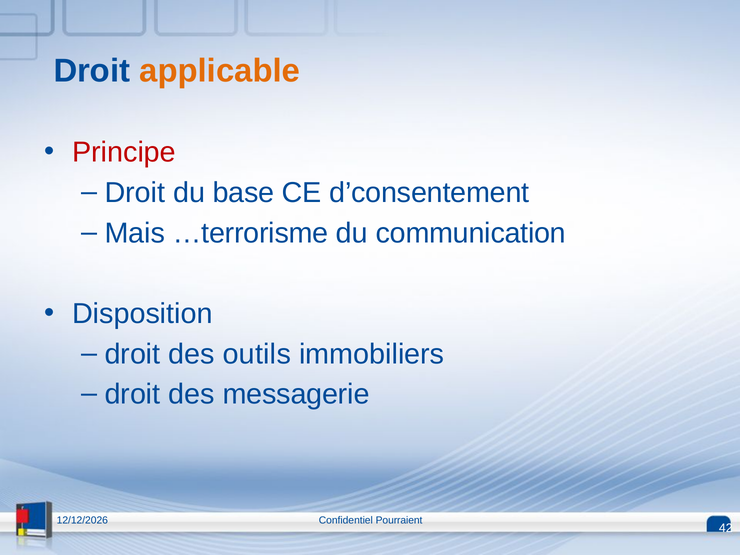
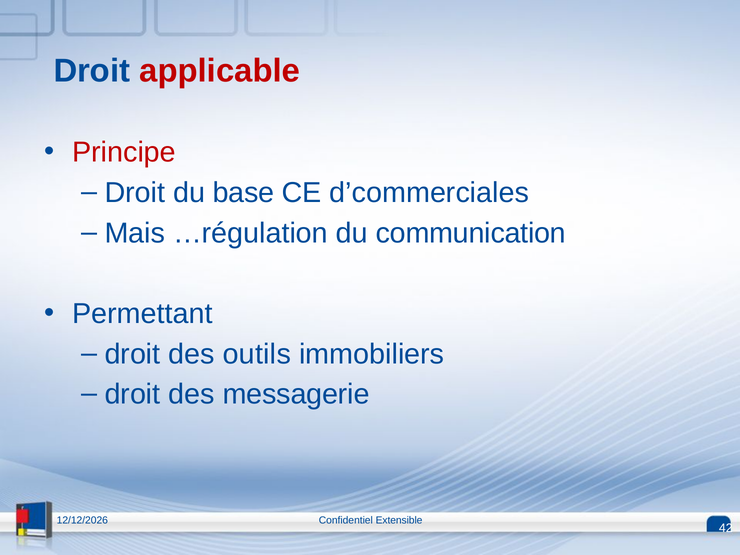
applicable colour: orange -> red (220, 71)
d’consentement: d’consentement -> d’commerciales (429, 193)
…terrorisme: …terrorisme -> …régulation (251, 233)
Disposition: Disposition -> Permettant (142, 314)
Pourraient: Pourraient -> Extensible (399, 520)
